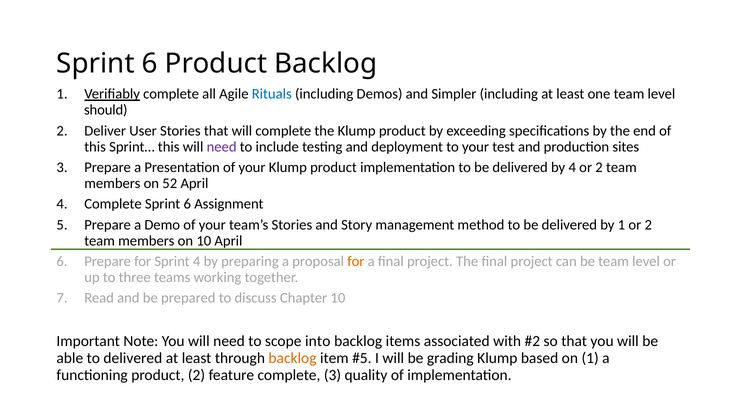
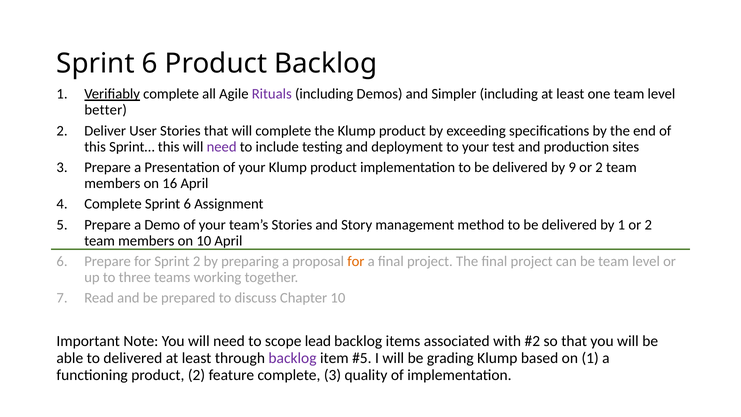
Rituals colour: blue -> purple (272, 94)
should: should -> better (106, 110)
by 4: 4 -> 9 (572, 167)
52: 52 -> 16 (170, 183)
Sprint 4: 4 -> 2 (197, 261)
into: into -> lead (318, 341)
backlog colour: orange -> purple (293, 358)
